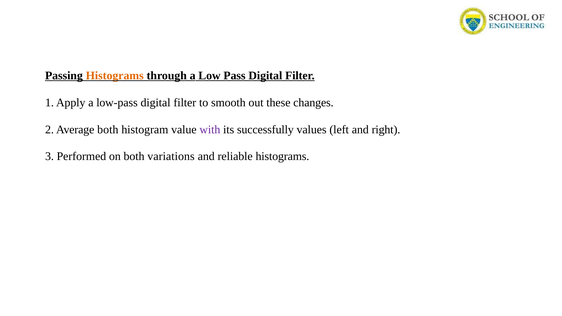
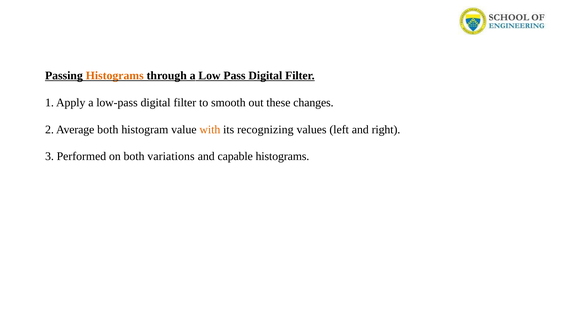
with colour: purple -> orange (210, 130)
successfully: successfully -> recognizing (265, 130)
reliable: reliable -> capable (235, 157)
